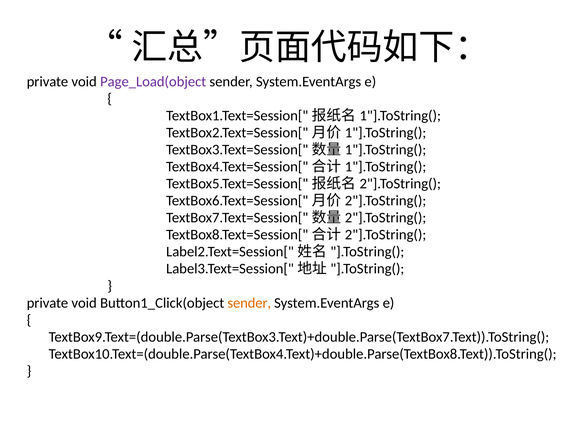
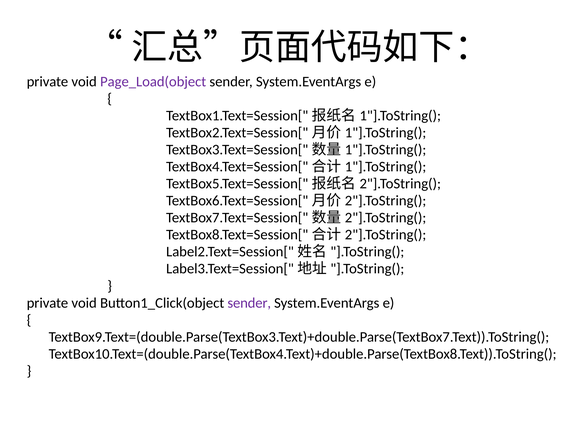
sender colour: orange -> purple (249, 303)
